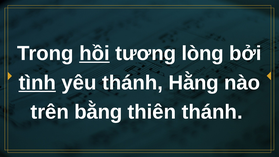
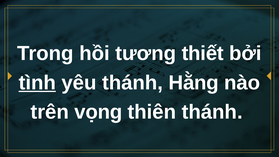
hồi underline: present -> none (94, 53)
lòng: lòng -> thiết (203, 53)
bằng: bằng -> vọng (98, 112)
